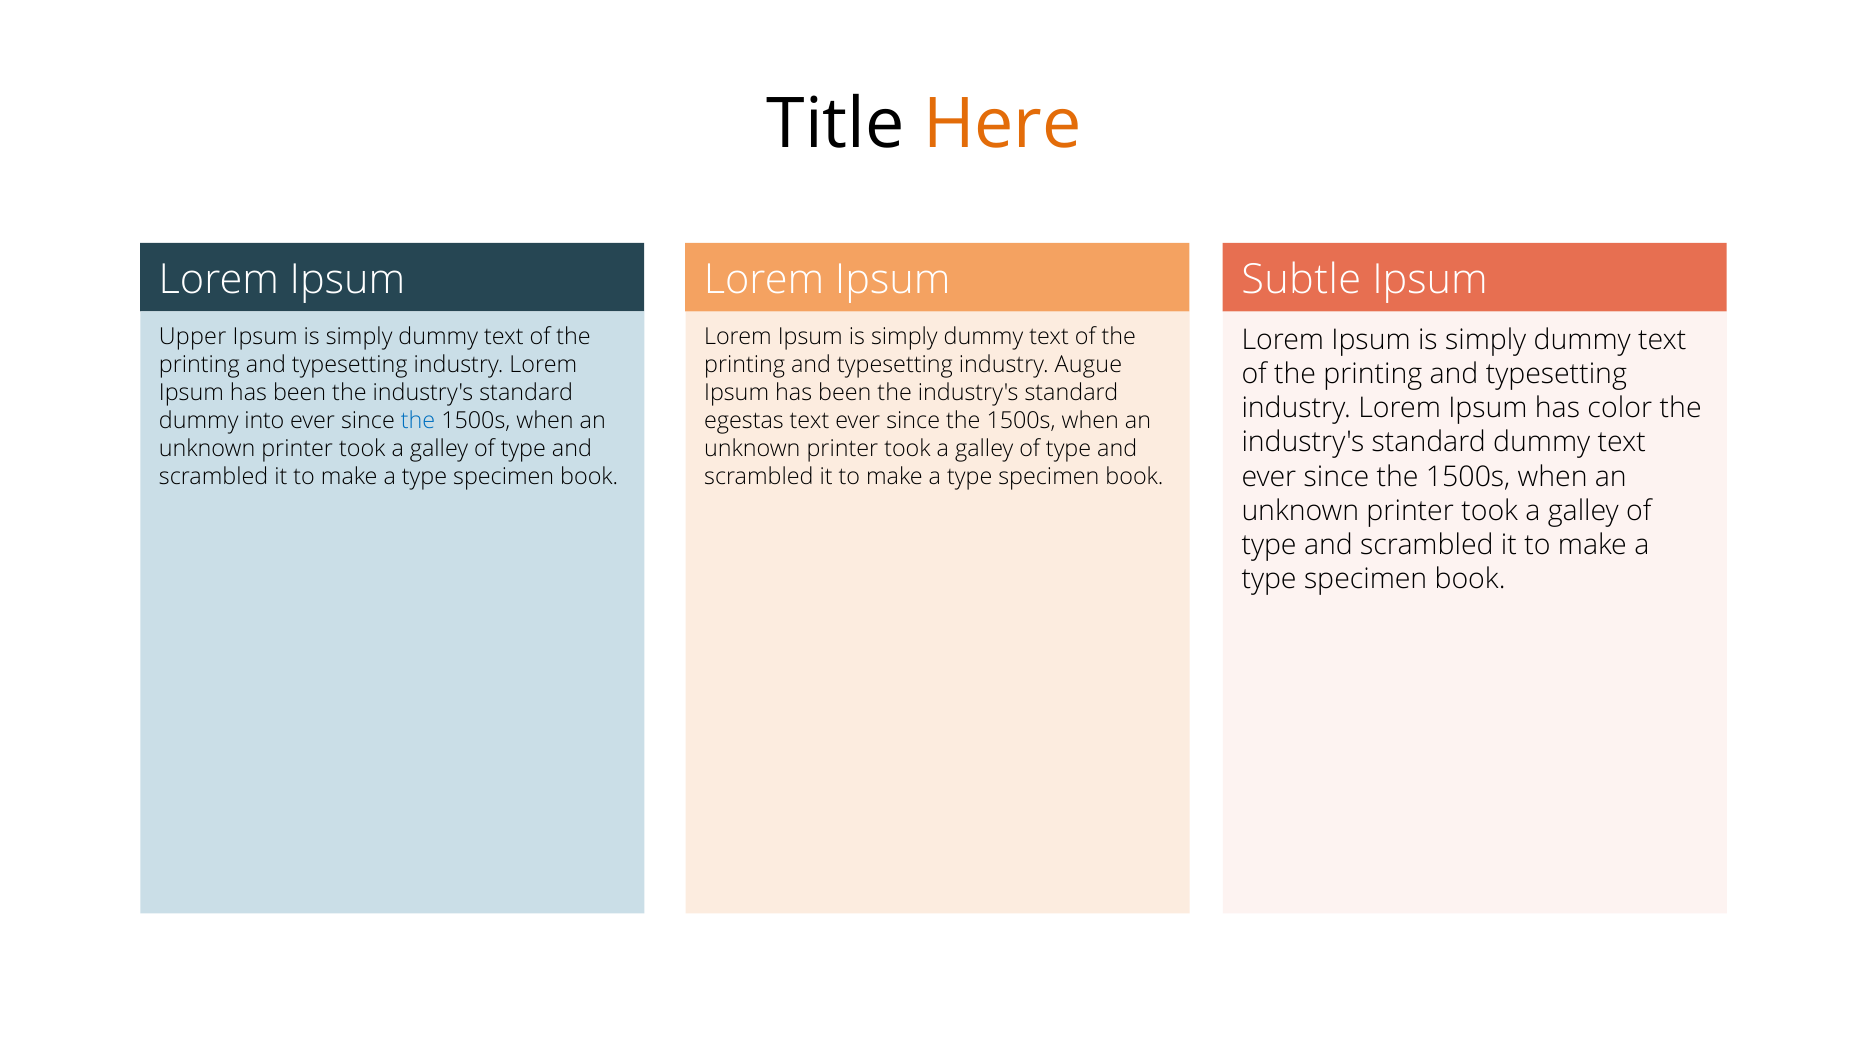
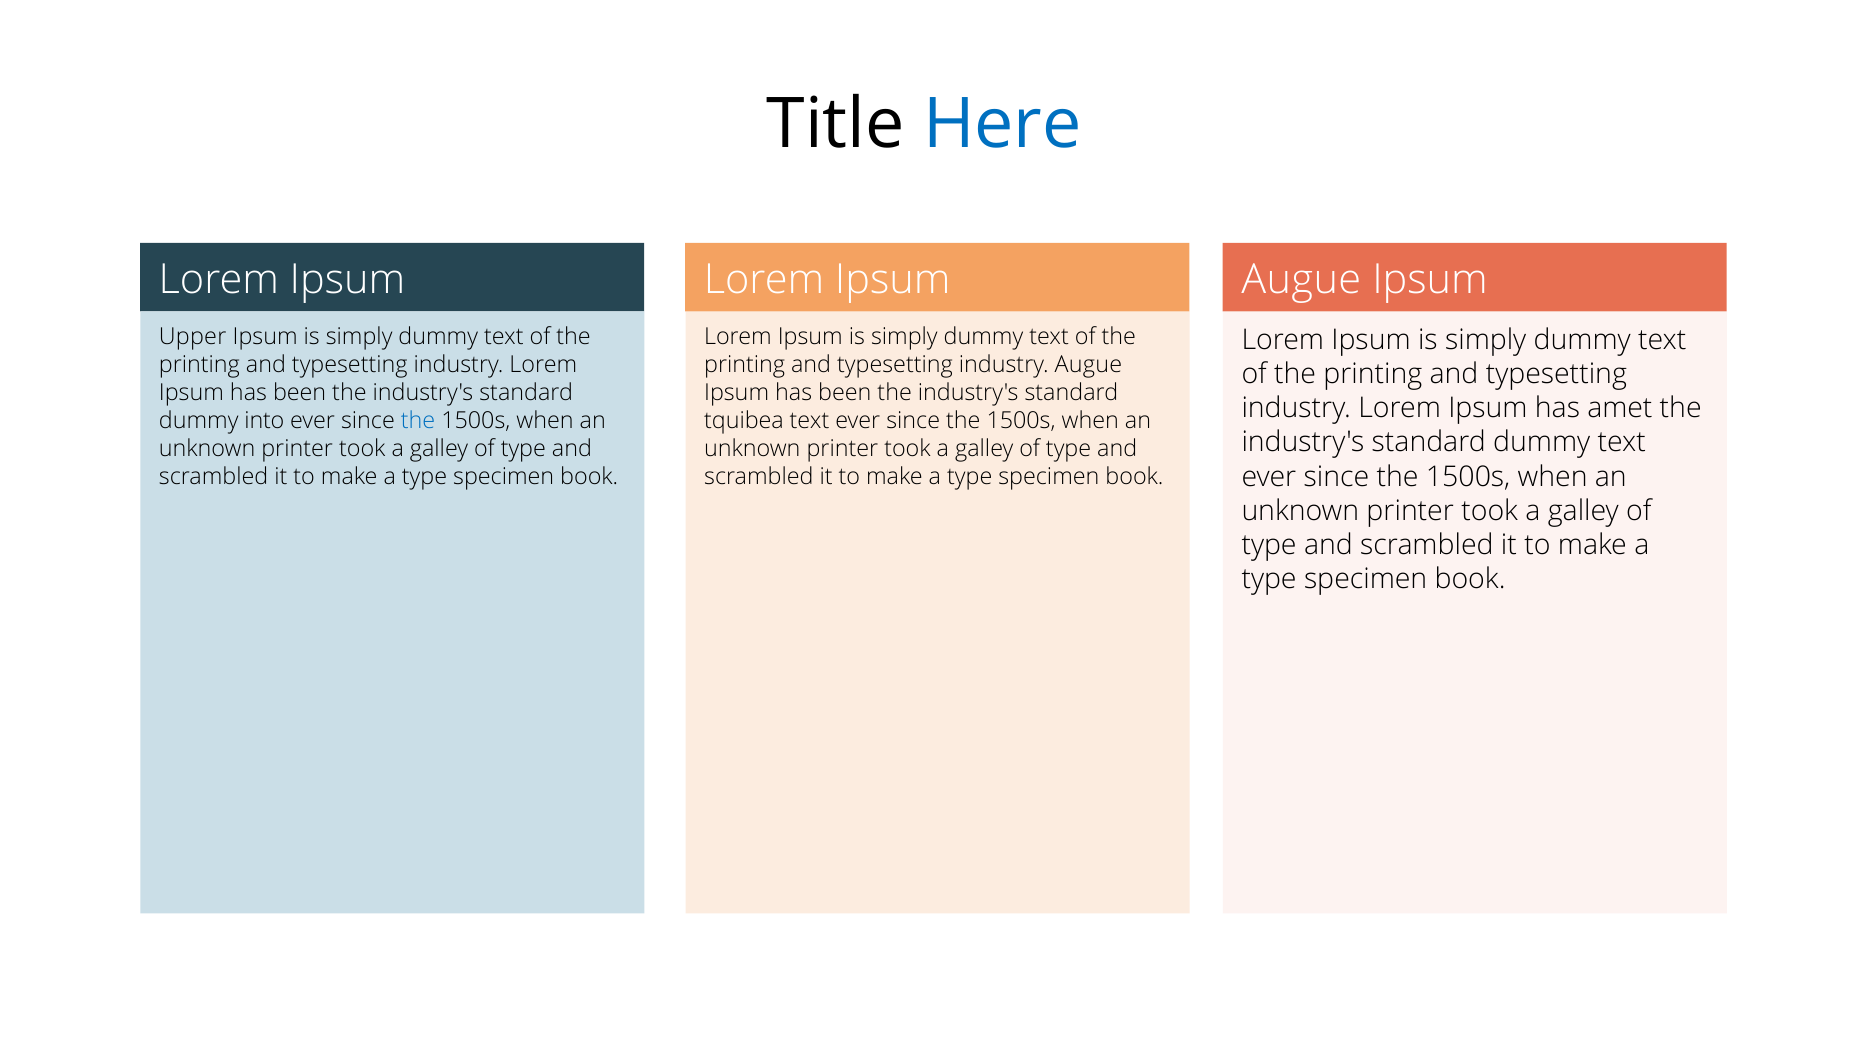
Here colour: orange -> blue (1002, 124)
Subtle: Subtle -> Augue (1301, 280)
color: color -> amet (1620, 408)
egestas: egestas -> tquibea (744, 420)
